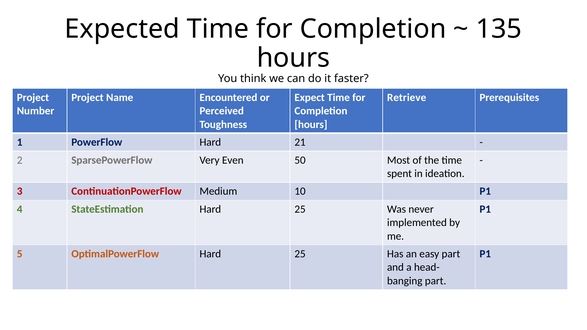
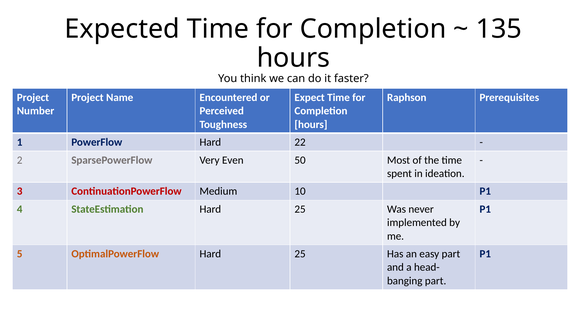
Retrieve: Retrieve -> Raphson (407, 98)
21: 21 -> 22 (300, 142)
